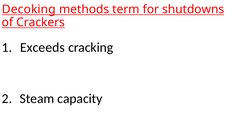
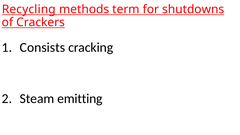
Decoking: Decoking -> Recycling (29, 9)
Exceeds: Exceeds -> Consists (42, 47)
capacity: capacity -> emitting (80, 99)
